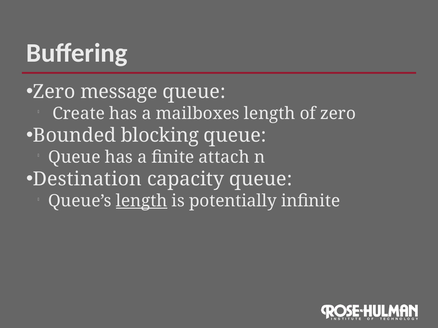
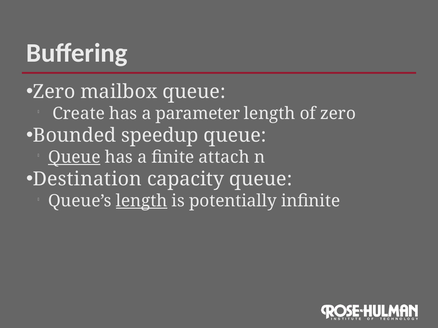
message: message -> mailbox (119, 92)
mailboxes: mailboxes -> parameter (198, 114)
blocking: blocking -> speedup (160, 136)
Queue underline: none -> present (74, 157)
